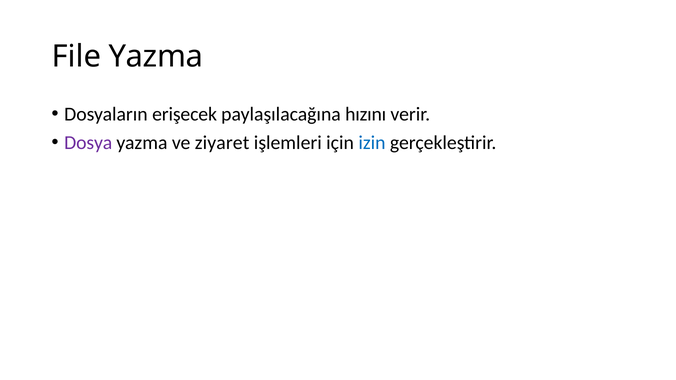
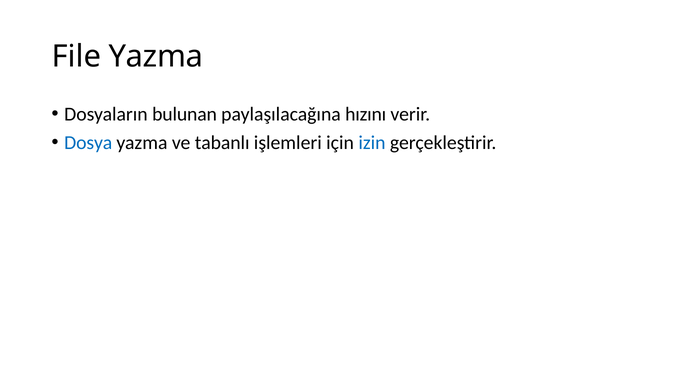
erişecek: erişecek -> bulunan (185, 114)
Dosya colour: purple -> blue (88, 143)
ziyaret: ziyaret -> tabanlı (222, 143)
